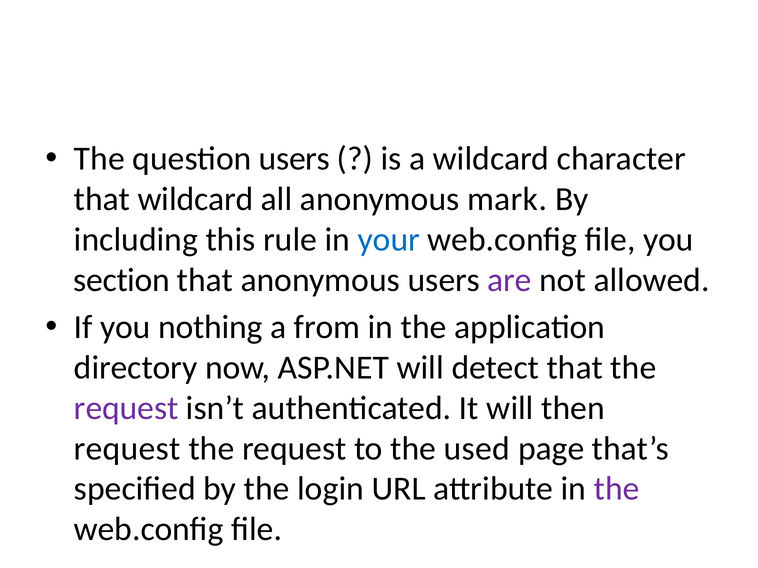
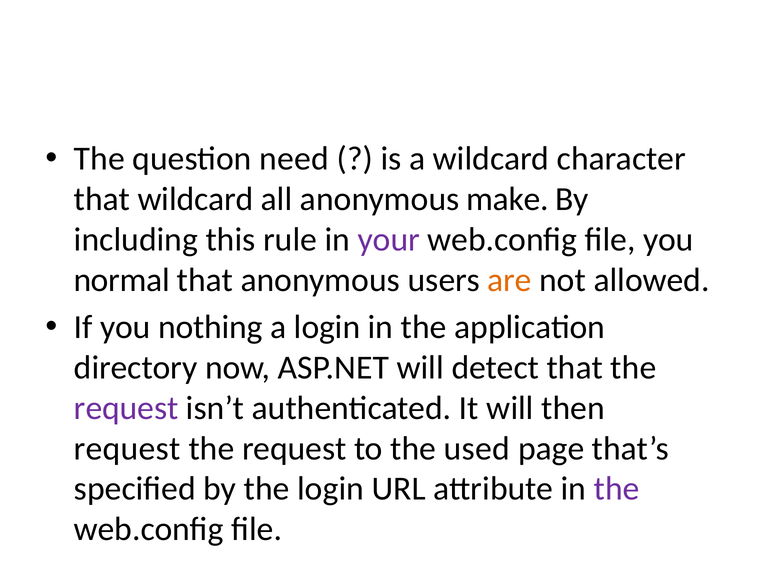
question users: users -> need (294, 159)
mark: mark -> make (508, 199)
your colour: blue -> purple (389, 240)
section: section -> normal (122, 280)
are colour: purple -> orange (510, 280)
a from: from -> login (327, 328)
